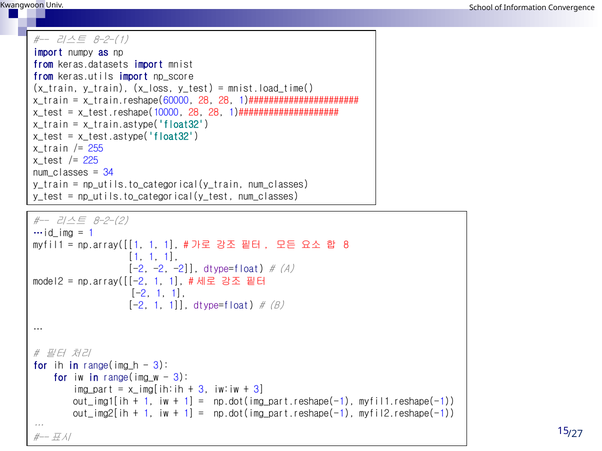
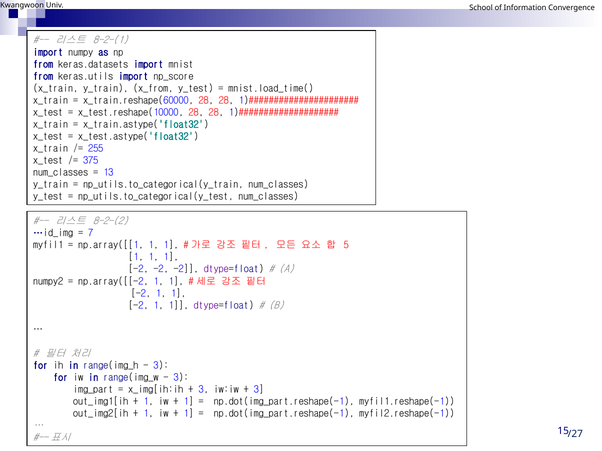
x_loss: x_loss -> x_from (153, 88)
225: 225 -> 375 (91, 161)
34: 34 -> 13 (108, 173)
1: 1 -> 7 (91, 233)
8: 8 -> 5 (346, 245)
model2: model2 -> numpy2 (48, 282)
